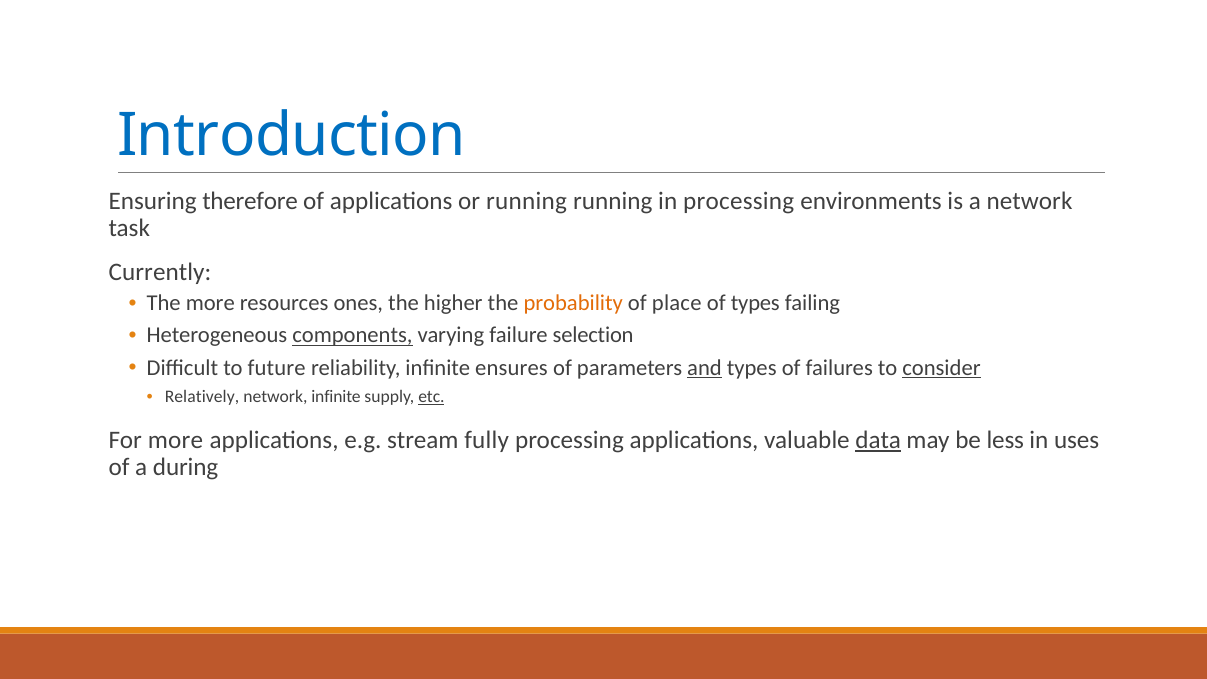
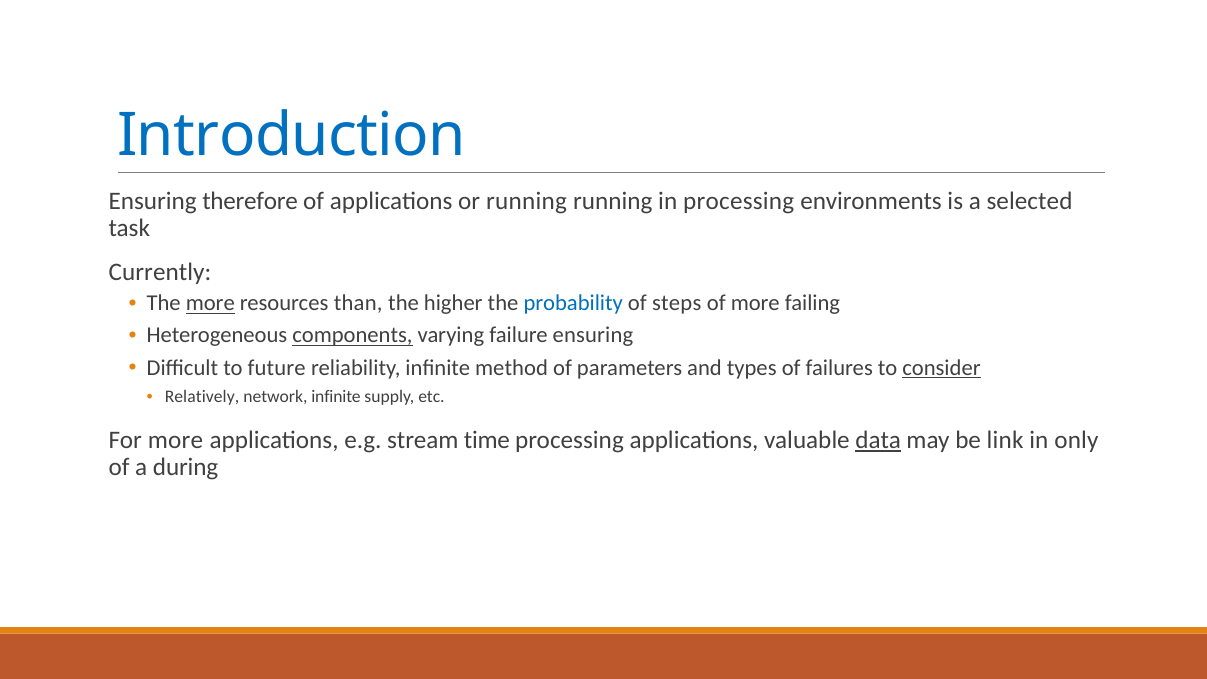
a network: network -> selected (1030, 201)
more underline: none -> present (210, 303)
ones: ones -> than (358, 303)
probability colour: orange -> blue (573, 303)
place: place -> steps (677, 303)
of types: types -> more (755, 303)
failure selection: selection -> ensuring (593, 335)
ensures: ensures -> method (512, 367)
and underline: present -> none (705, 367)
etc underline: present -> none (431, 397)
fully: fully -> time (487, 440)
less: less -> link (1005, 440)
uses: uses -> only (1076, 440)
